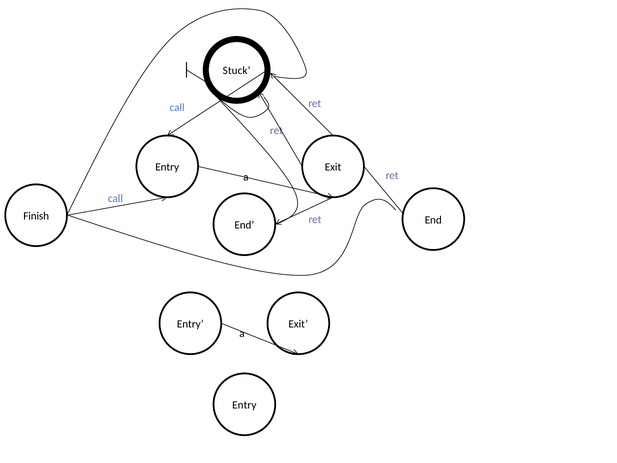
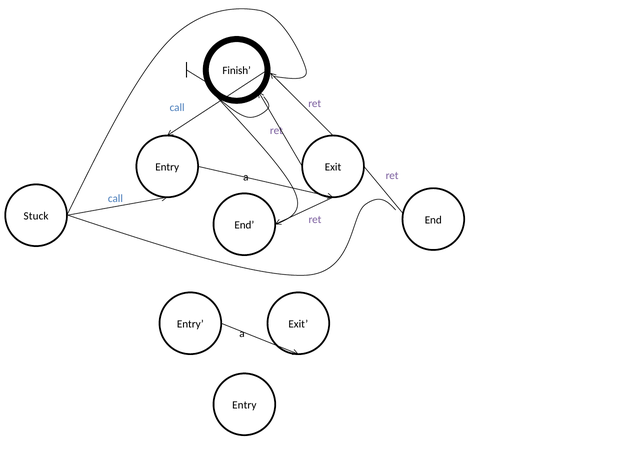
Stuck: Stuck -> Finish (237, 71)
Finish: Finish -> Stuck (36, 216)
